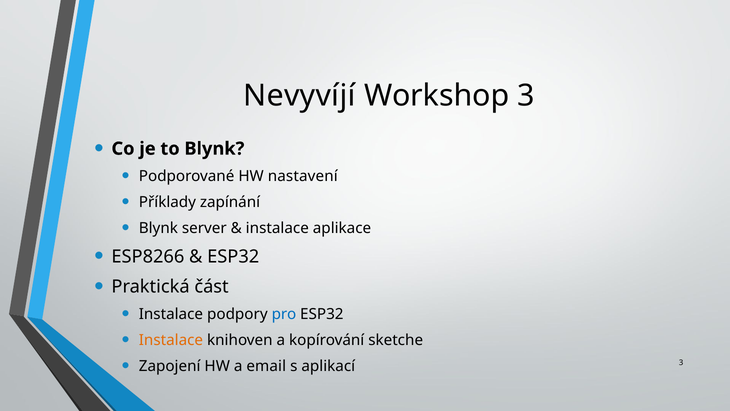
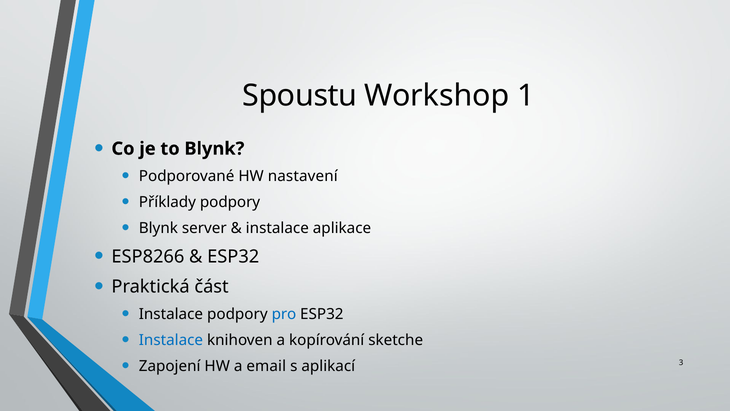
Nevyvíjí: Nevyvíjí -> Spoustu (300, 96)
Workshop 3: 3 -> 1 (526, 96)
Příklady zapínání: zapínání -> podpory (230, 202)
Instalace colour: orange -> blue (171, 340)
